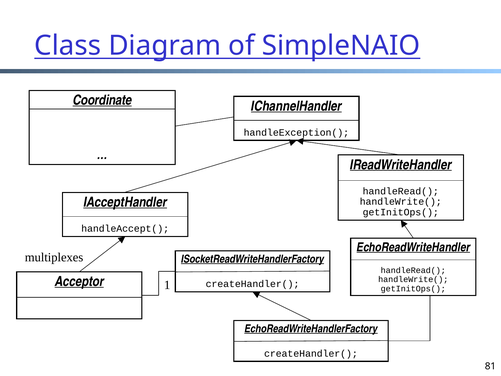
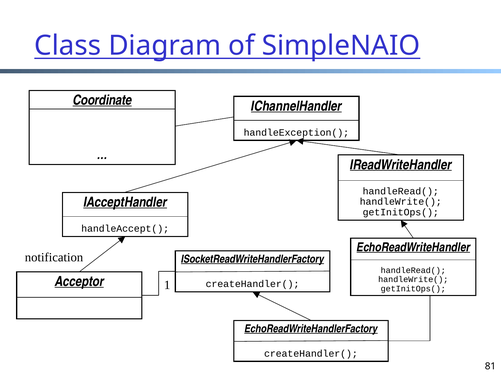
multiplexes: multiplexes -> notification (54, 257)
